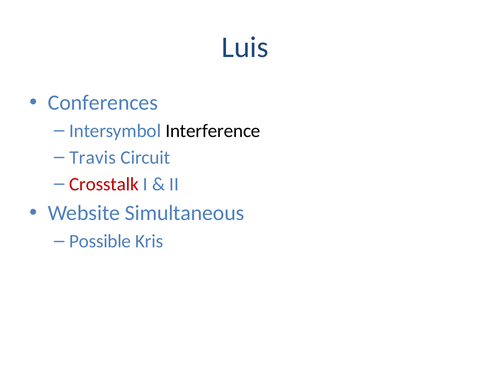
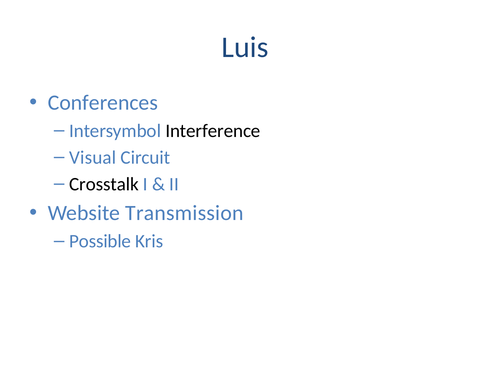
Travis: Travis -> Visual (93, 158)
Crosstalk colour: red -> black (104, 184)
Simultaneous: Simultaneous -> Transmission (184, 213)
